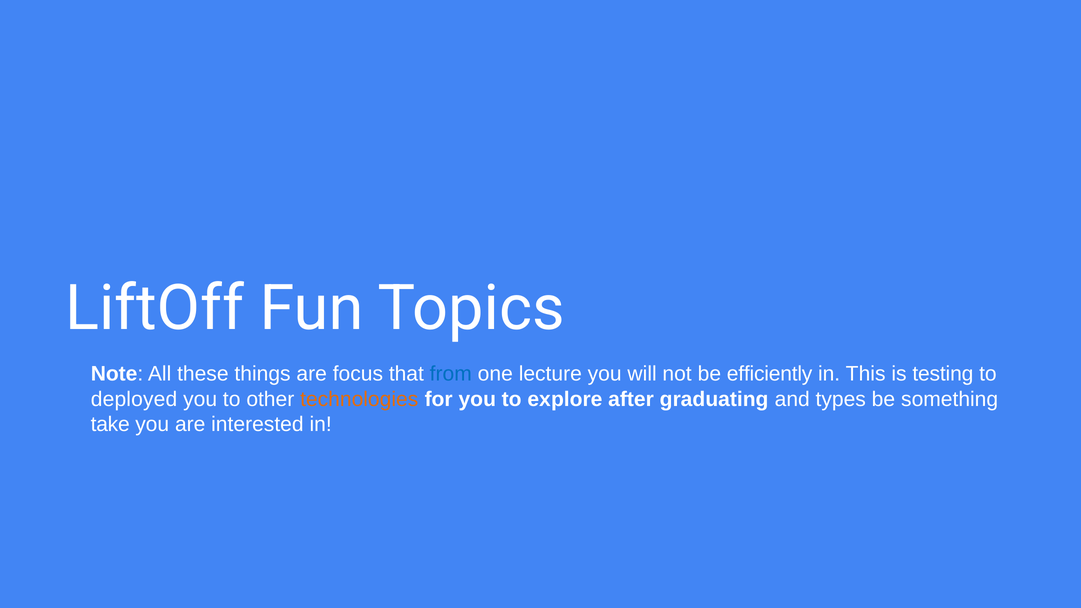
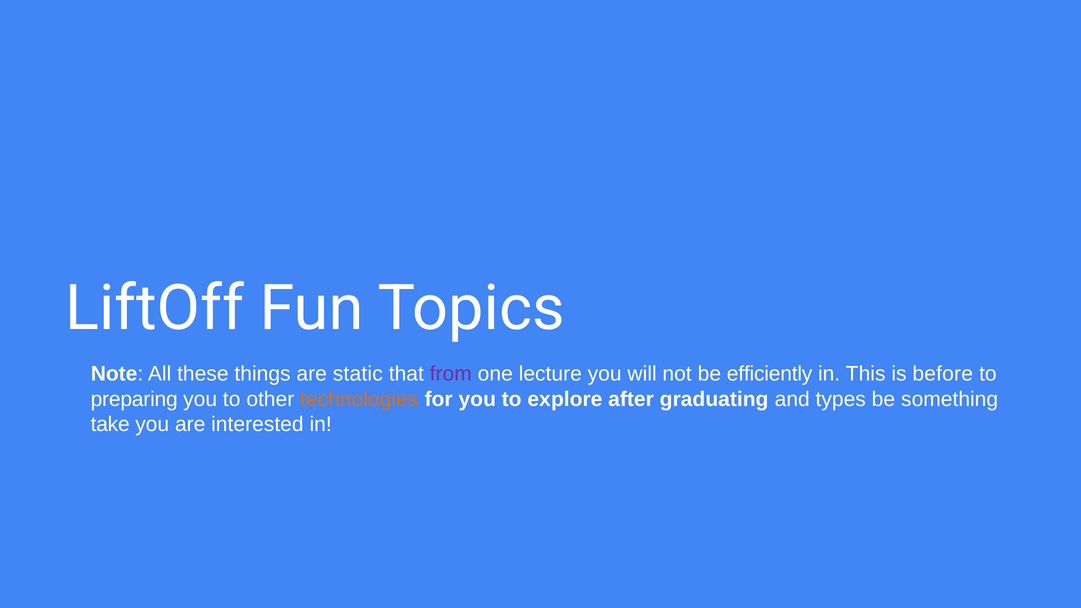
focus: focus -> static (358, 374)
from colour: blue -> purple (451, 374)
testing: testing -> before (943, 374)
deployed: deployed -> preparing (134, 399)
